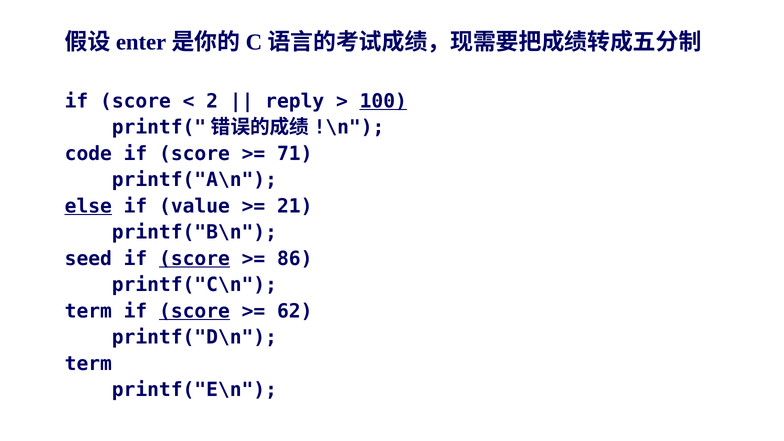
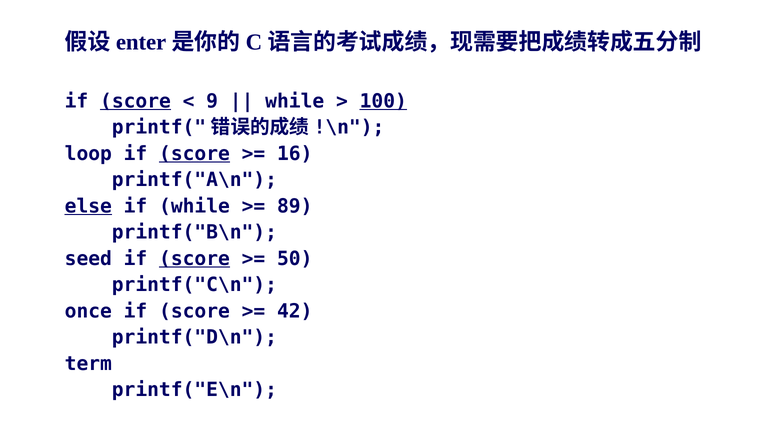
score underline: none -> present (135, 101)
2: 2 -> 9 (212, 101)
reply: reply -> while (295, 101)
code: code -> loop (88, 154)
score underline: none -> present (194, 154)
71: 71 -> 16 (295, 154)
if value: value -> while (194, 206)
21: 21 -> 89 (295, 206)
86: 86 -> 50 (295, 259)
term: term -> once (88, 311)
score underline: present -> none (194, 311)
62: 62 -> 42 (295, 311)
